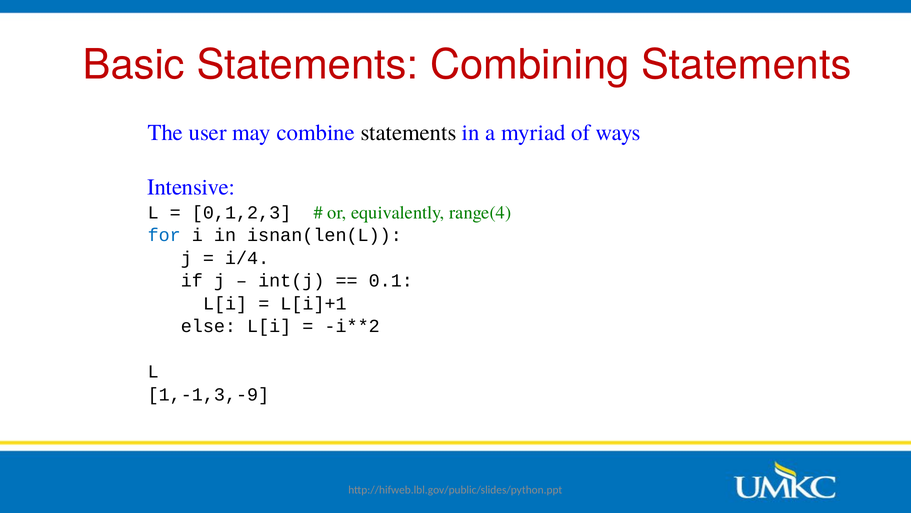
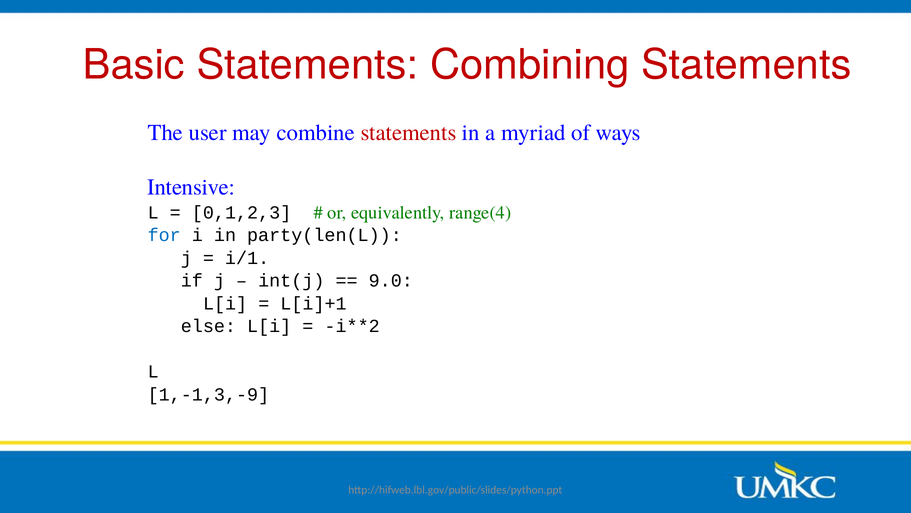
statements colour: black -> red (409, 132)
isnan(len(L: isnan(len(L -> party(len(L (324, 235)
i/4: i/4 -> i/1 (247, 258)
0.1: 0.1 -> 9.0 (391, 280)
